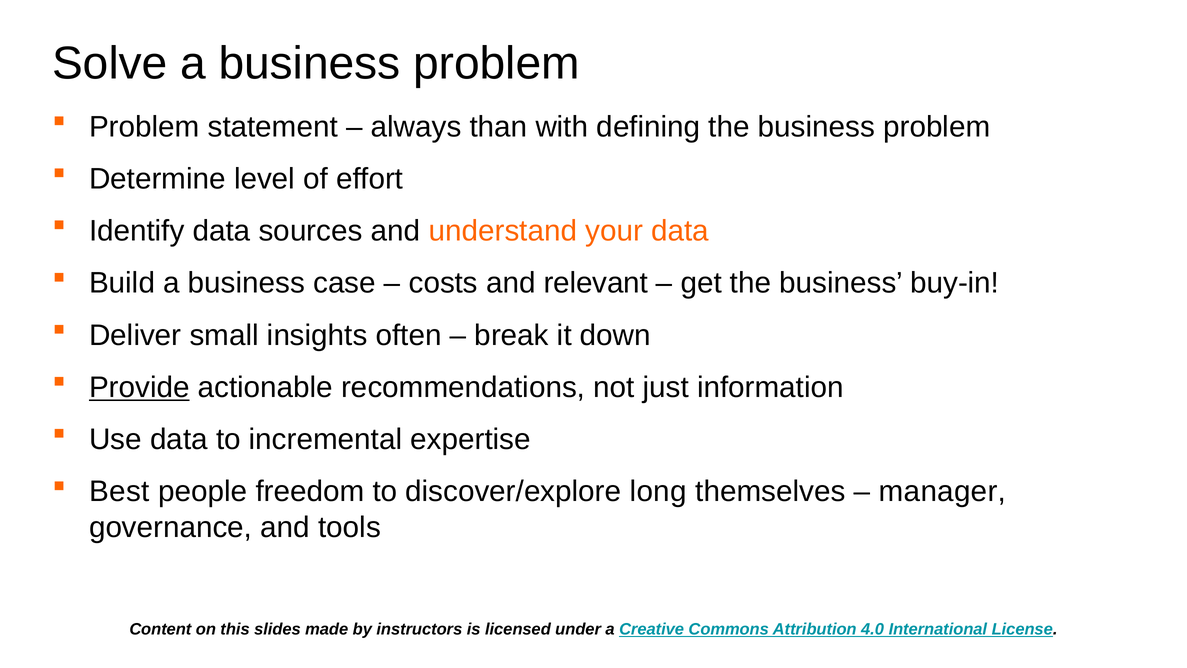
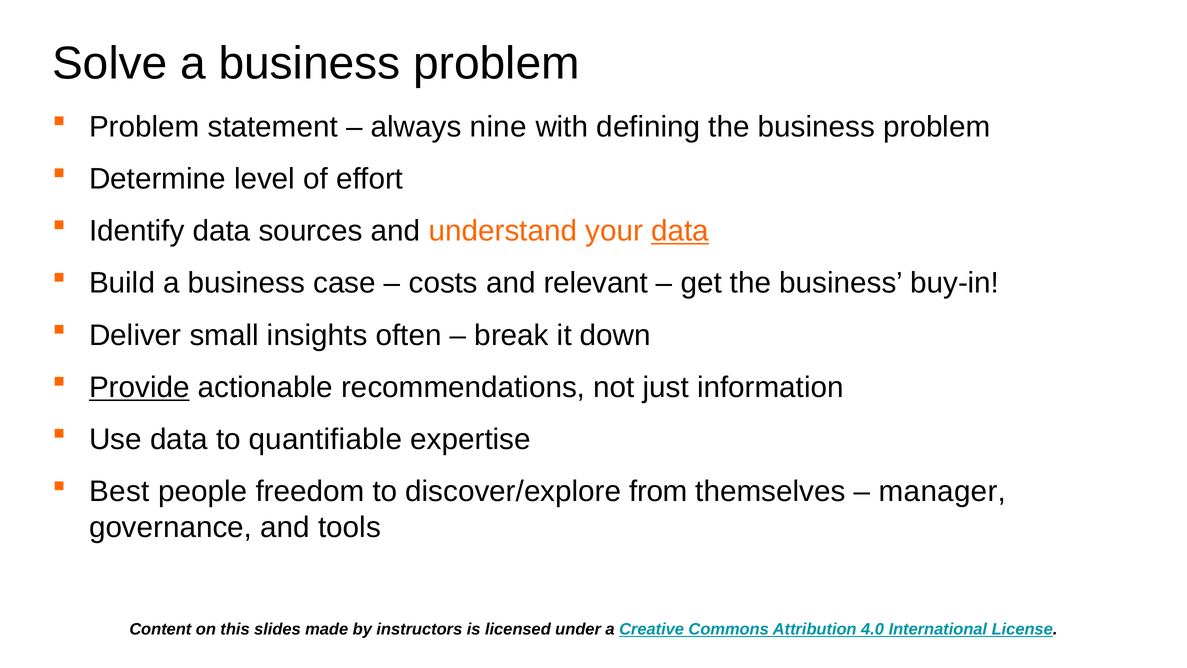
than: than -> nine (498, 127)
data underline: none -> present (680, 231)
incremental: incremental -> quantifiable (325, 439)
long: long -> from (658, 491)
